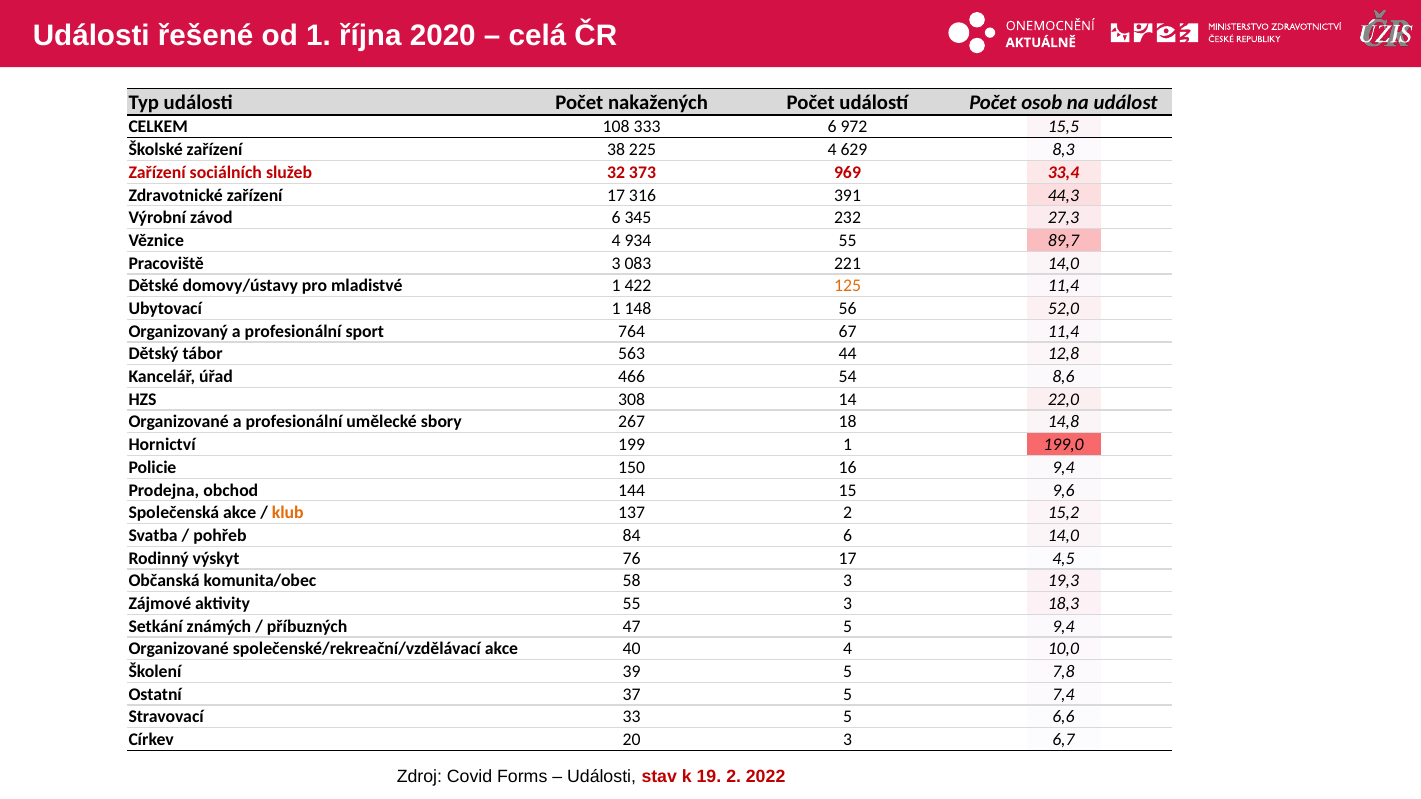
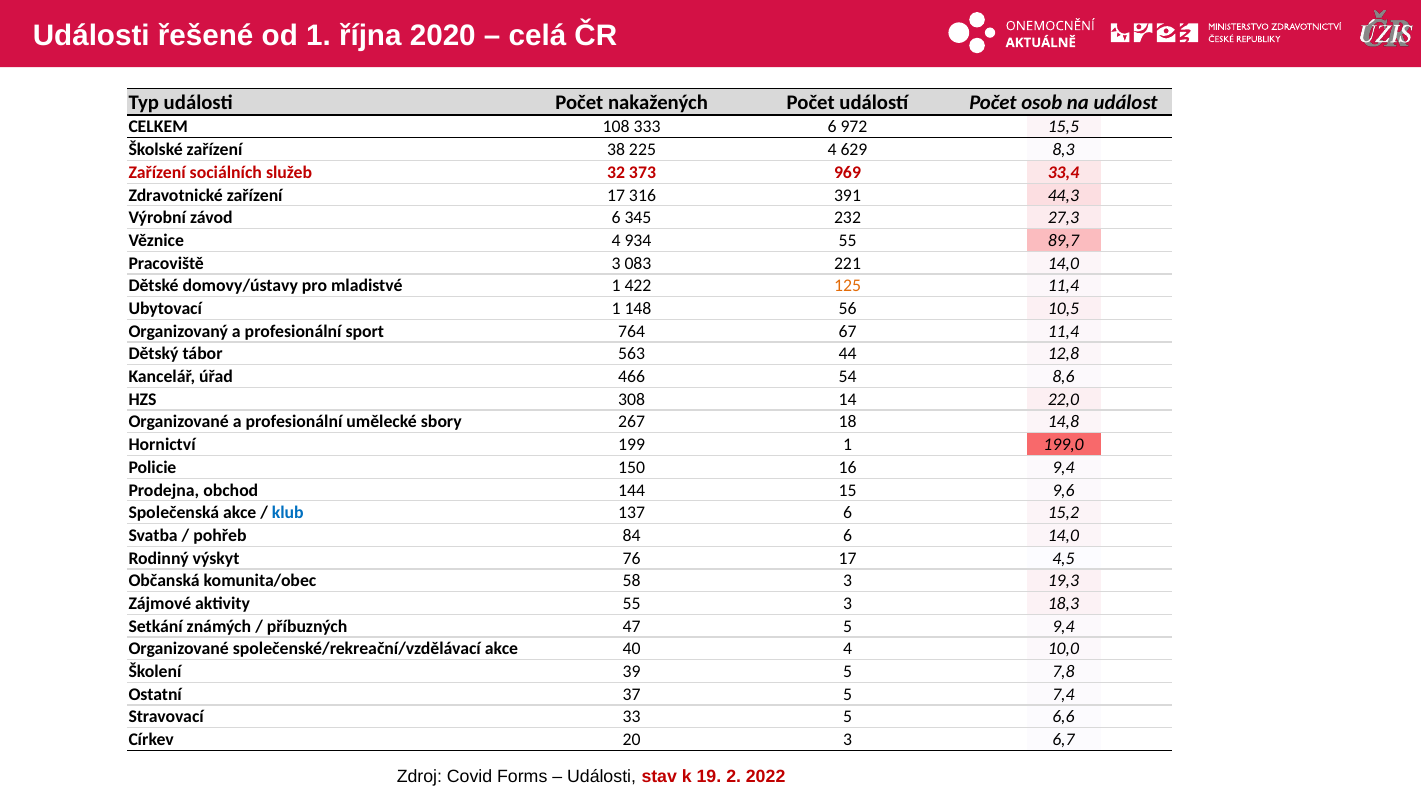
52,0: 52,0 -> 10,5 (1063, 309)
klub colour: orange -> blue (288, 513)
137 2: 2 -> 6 (848, 513)
